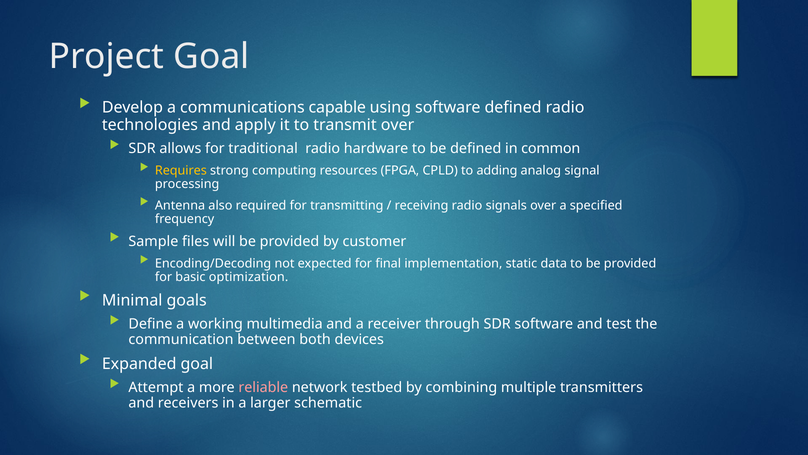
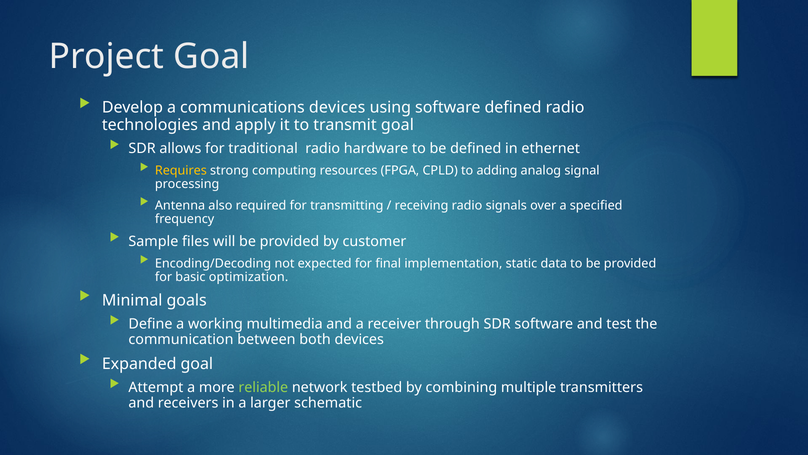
communications capable: capable -> devices (337, 107)
transmit over: over -> goal (397, 125)
common: common -> ethernet (551, 148)
reliable colour: pink -> light green (263, 387)
